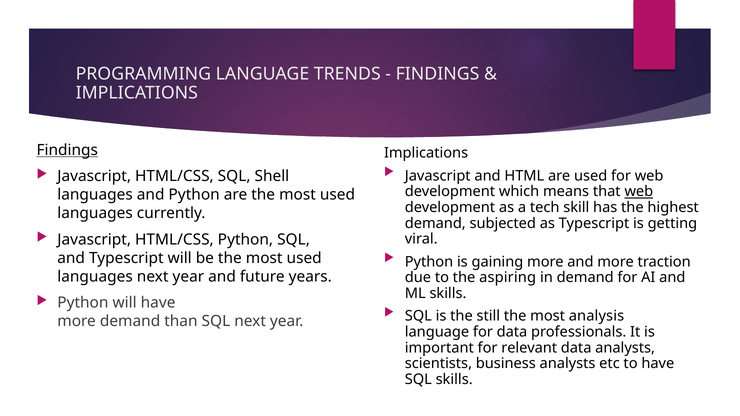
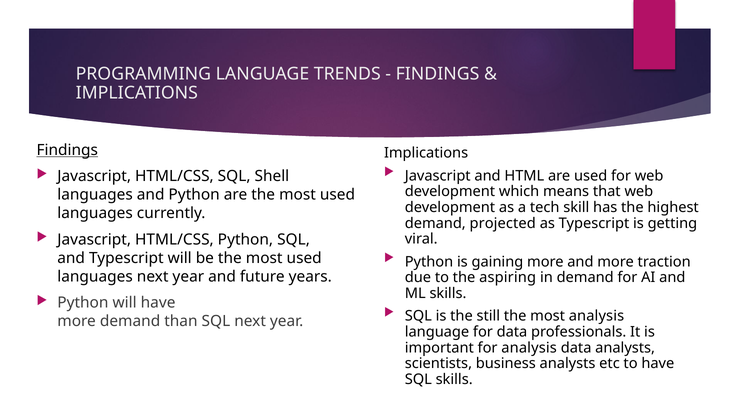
web underline: present -> none (639, 192)
subjected: subjected -> projected (503, 223)
for relevant: relevant -> analysis (529, 348)
